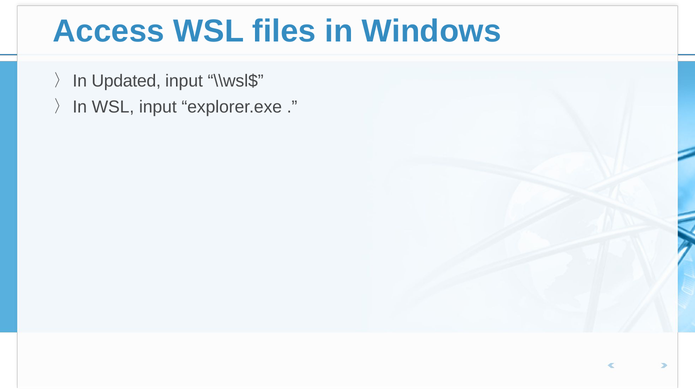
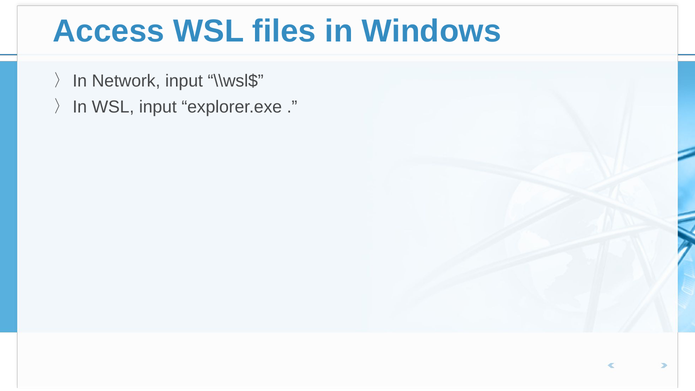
Updated: Updated -> Network (126, 81)
